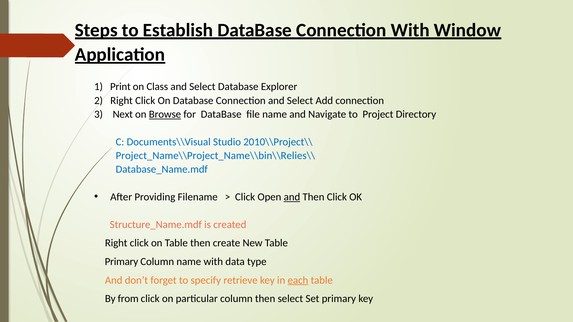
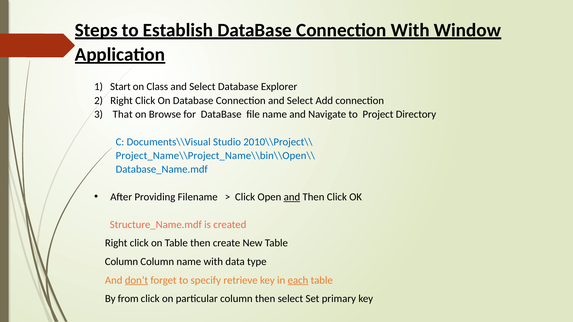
Print: Print -> Start (120, 87)
Next: Next -> That (123, 114)
Browse underline: present -> none (165, 114)
Project_Name\\Project_Name\\bin\\Relies\\: Project_Name\\Project_Name\\bin\\Relies\\ -> Project_Name\\Project_Name\\bin\\Open\\ (215, 156)
Primary: Primary -> Column (121, 262)
don’t underline: none -> present (136, 280)
